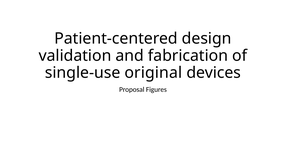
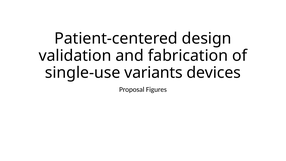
original: original -> variants (153, 73)
